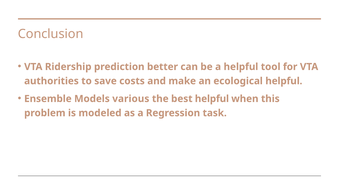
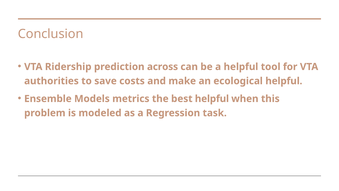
better: better -> across (163, 67)
various: various -> metrics (131, 99)
